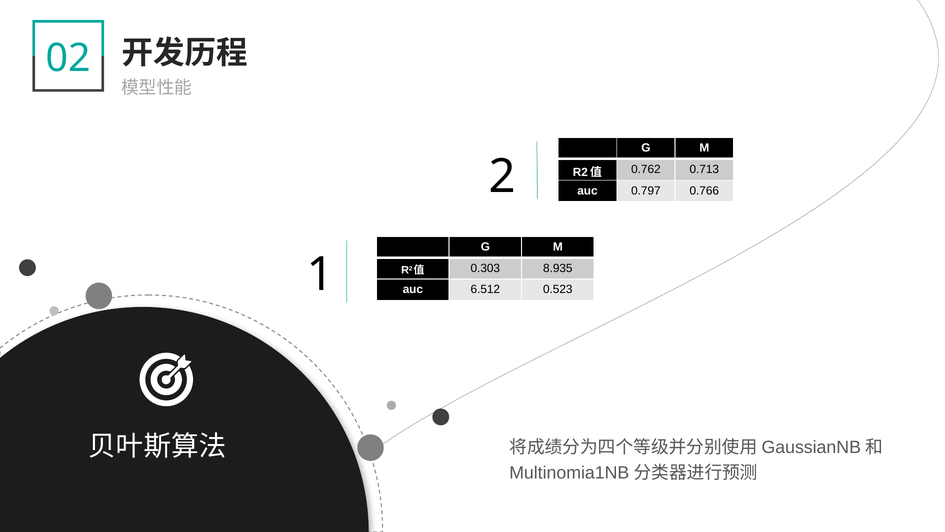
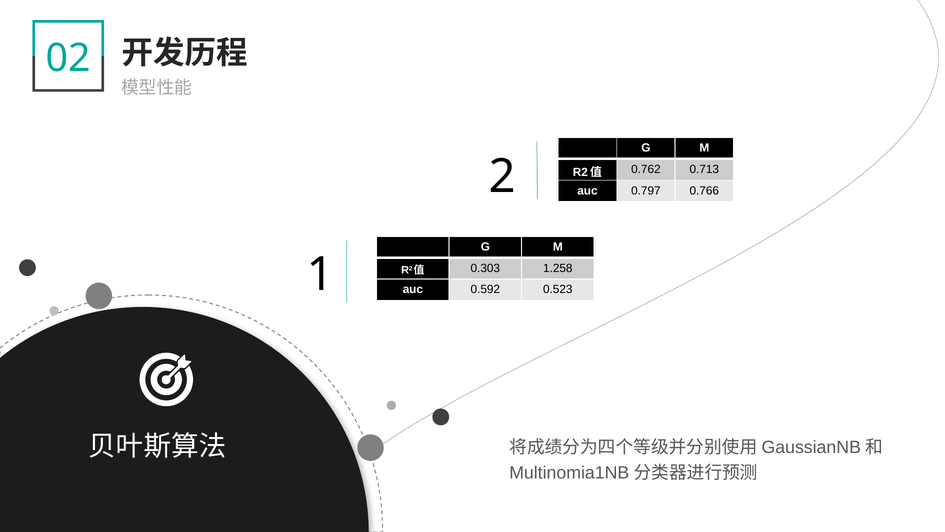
8.935: 8.935 -> 1.258 (558, 268)
6.512: 6.512 -> 0.592 (485, 289)
